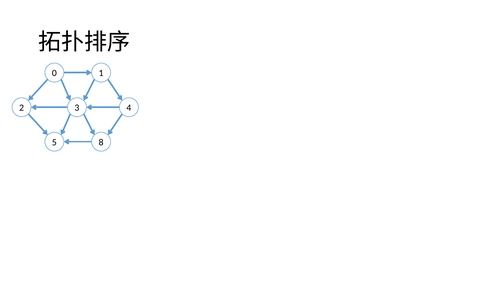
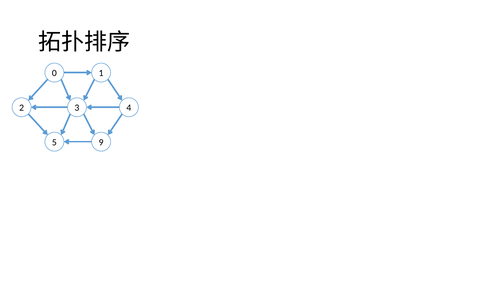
8: 8 -> 9 (101, 143)
